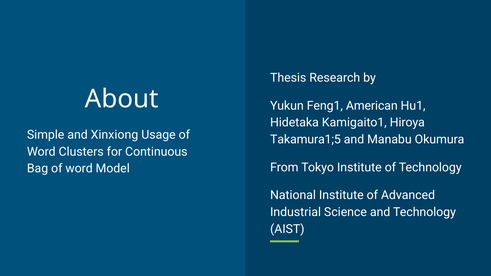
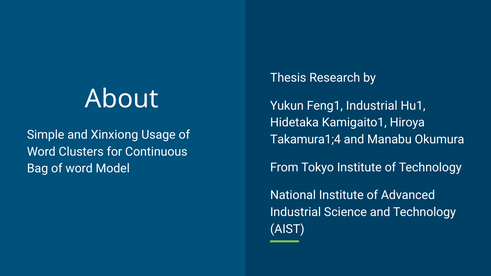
Feng1 American: American -> Industrial (372, 106)
Takamura1;5: Takamura1;5 -> Takamura1;4 (306, 140)
